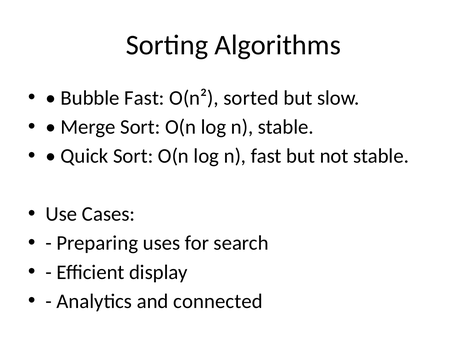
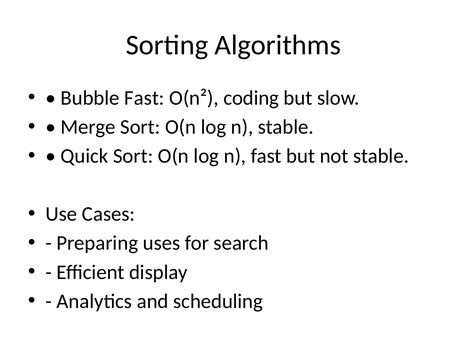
sorted: sorted -> coding (251, 98)
connected: connected -> scheduling (218, 301)
